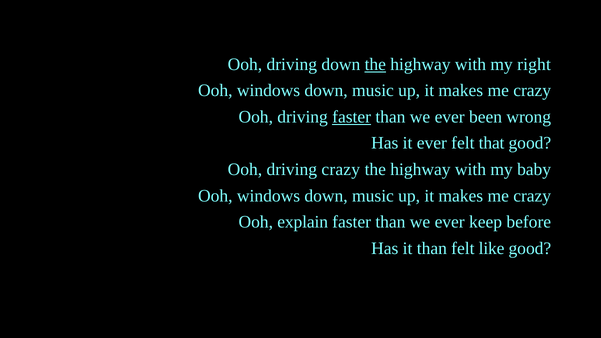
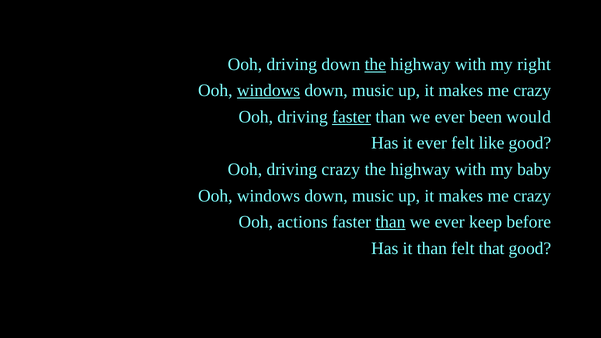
windows underline: none -> present (269, 91)
wrong: wrong -> would (529, 117)
that: that -> like (492, 143)
explain: explain -> actions (303, 222)
than underline: none -> present (390, 222)
like: like -> that (492, 248)
